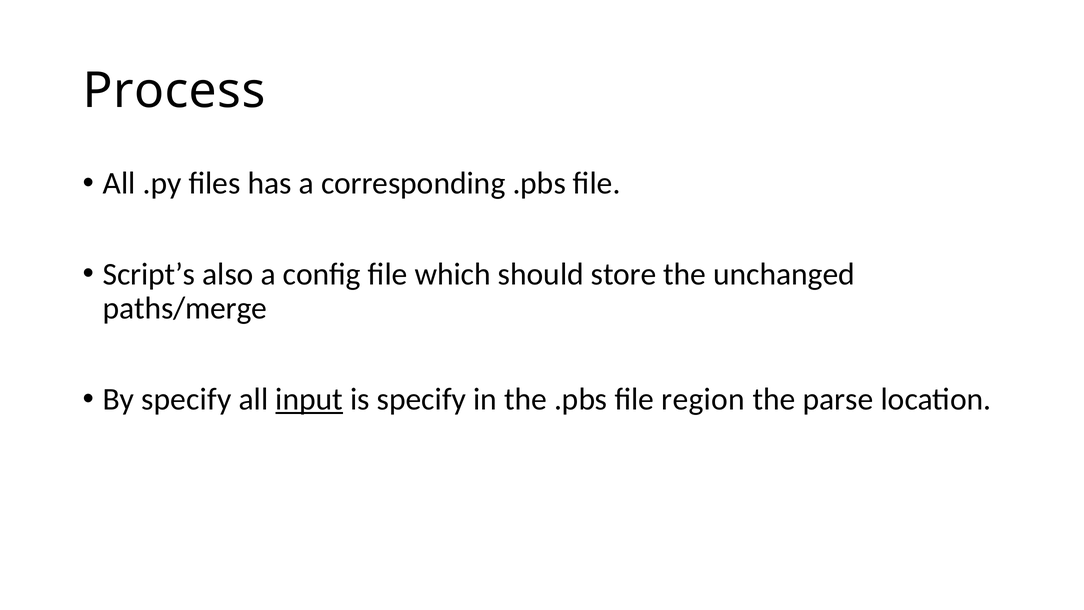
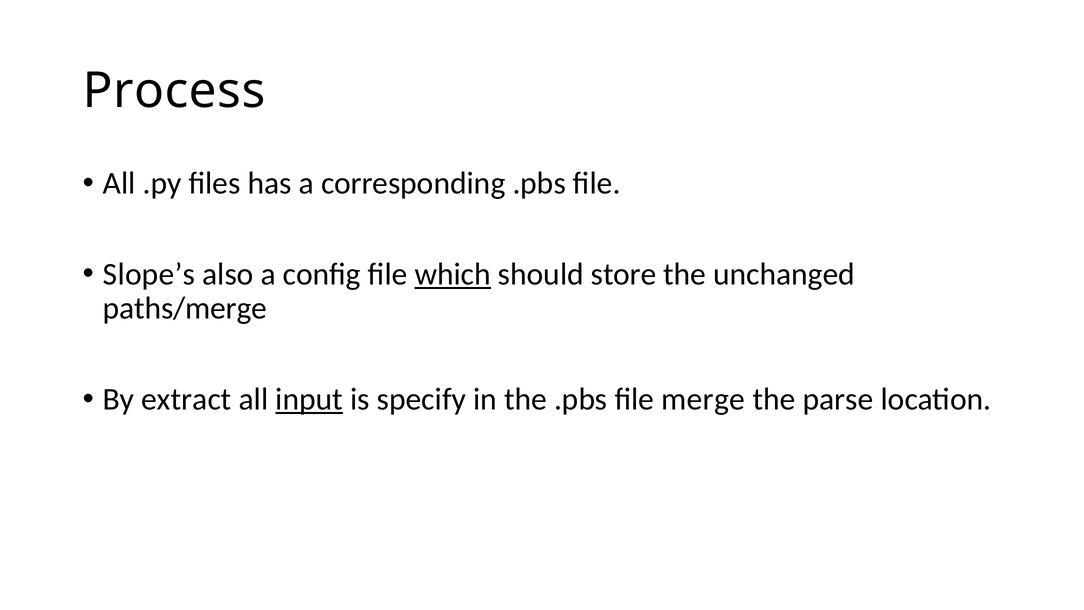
Script’s: Script’s -> Slope’s (149, 274)
which underline: none -> present (453, 274)
By specify: specify -> extract (186, 399)
region: region -> merge (703, 399)
